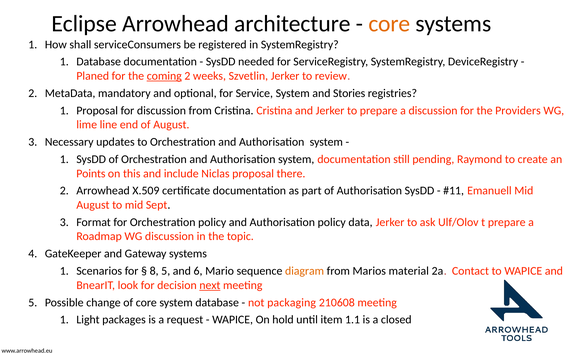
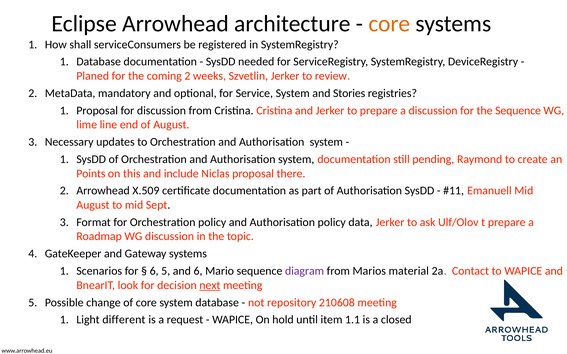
coming underline: present -> none (164, 76)
the Providers: Providers -> Sequence (518, 111)
8: 8 -> 6 (154, 271)
diagram colour: orange -> purple (305, 271)
packaging: packaging -> repository (292, 303)
packages: packages -> different (124, 320)
